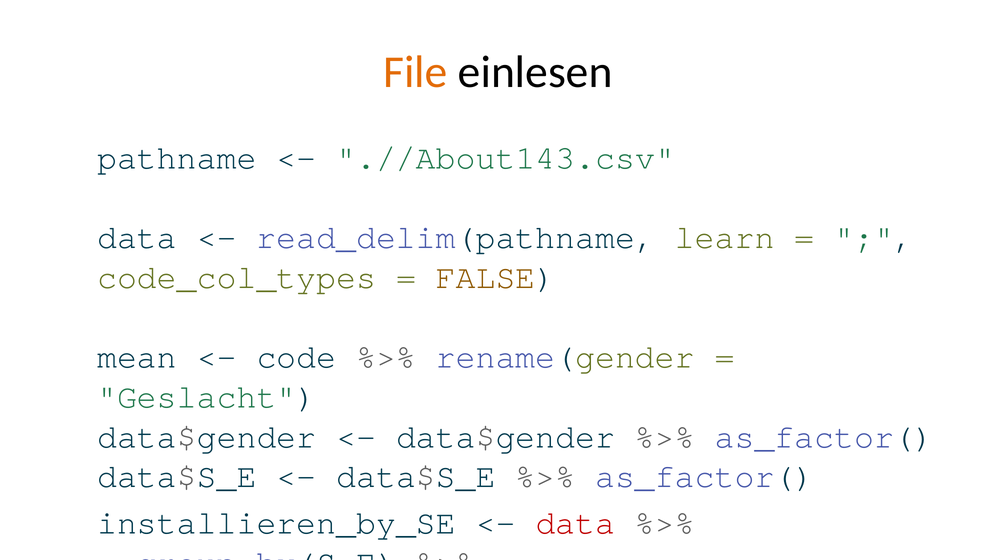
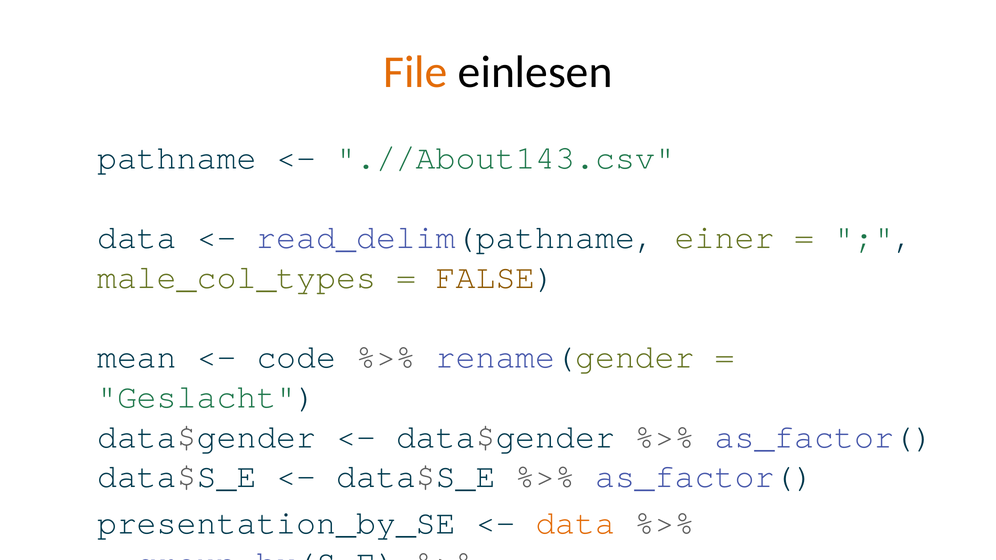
learn: learn -> einer (725, 238)
code_col_types: code_col_types -> male_col_types (237, 277)
installieren_by_SE: installieren_by_SE -> presentation_by_SE (276, 523)
data colour: red -> orange (575, 523)
